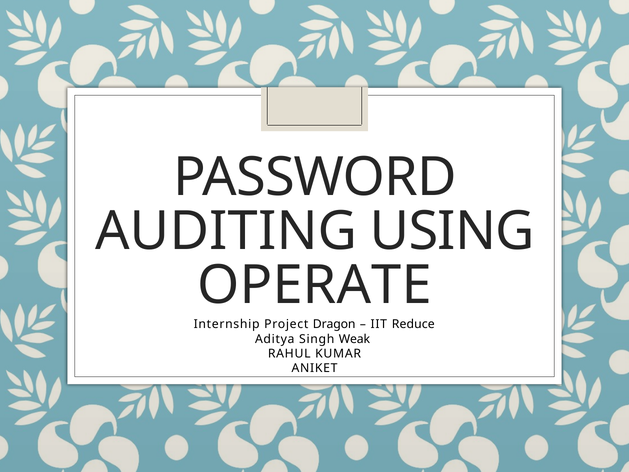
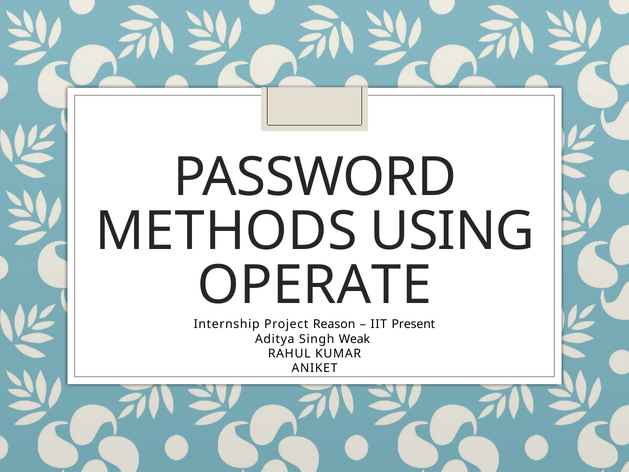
AUDITING: AUDITING -> METHODS (226, 231)
Dragon: Dragon -> Reason (334, 324)
Reduce: Reduce -> Present (413, 324)
